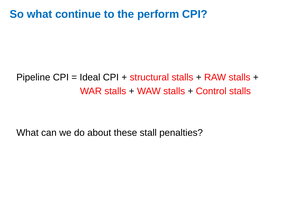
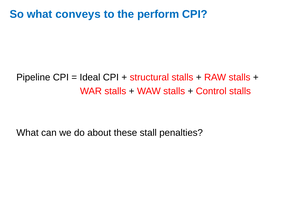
continue: continue -> conveys (78, 14)
